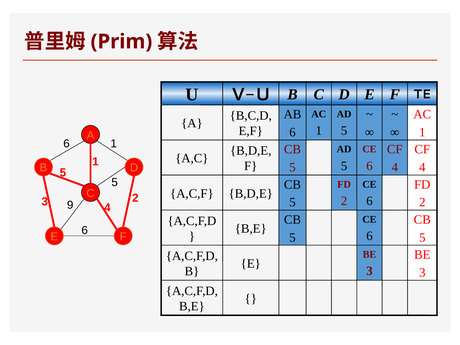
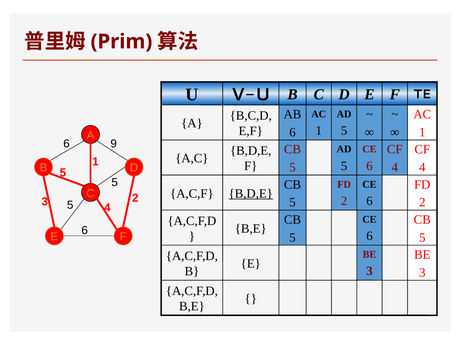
6 1: 1 -> 9 (114, 144)
B,D,E underline: none -> present (251, 193)
9: 9 -> 5 (70, 205)
